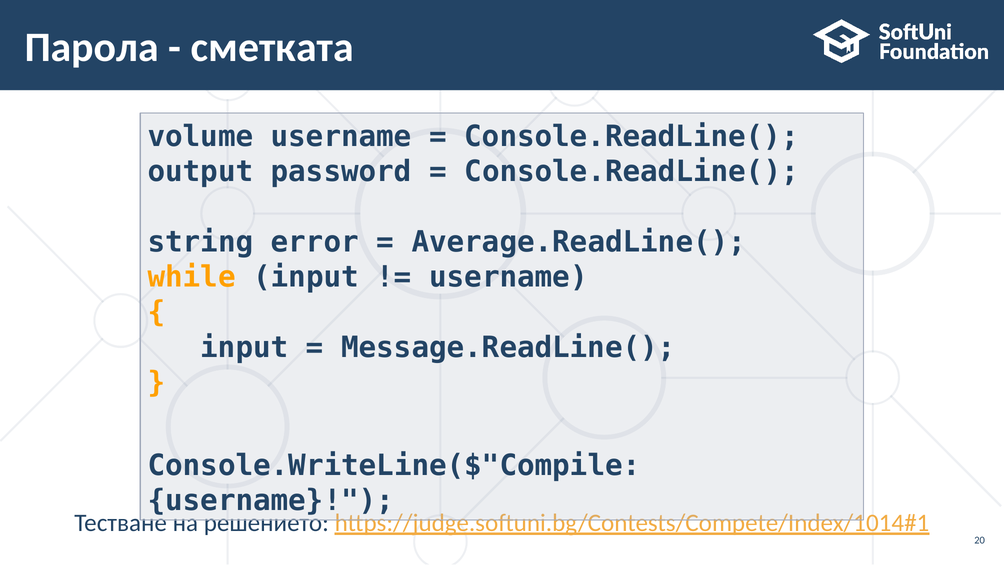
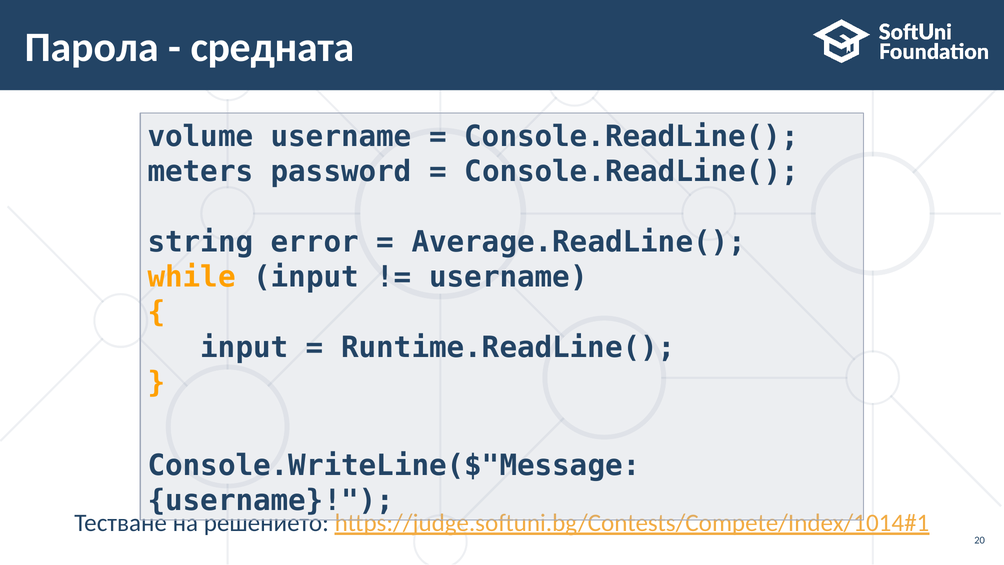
сметката: сметката -> средната (272, 48)
output: output -> meters (200, 171)
Message.ReadLine(: Message.ReadLine( -> Runtime.ReadLine( (508, 347)
Console.WriteLine($"Compile: Console.WriteLine($"Compile -> Console.WriteLine($"Message (394, 465)
